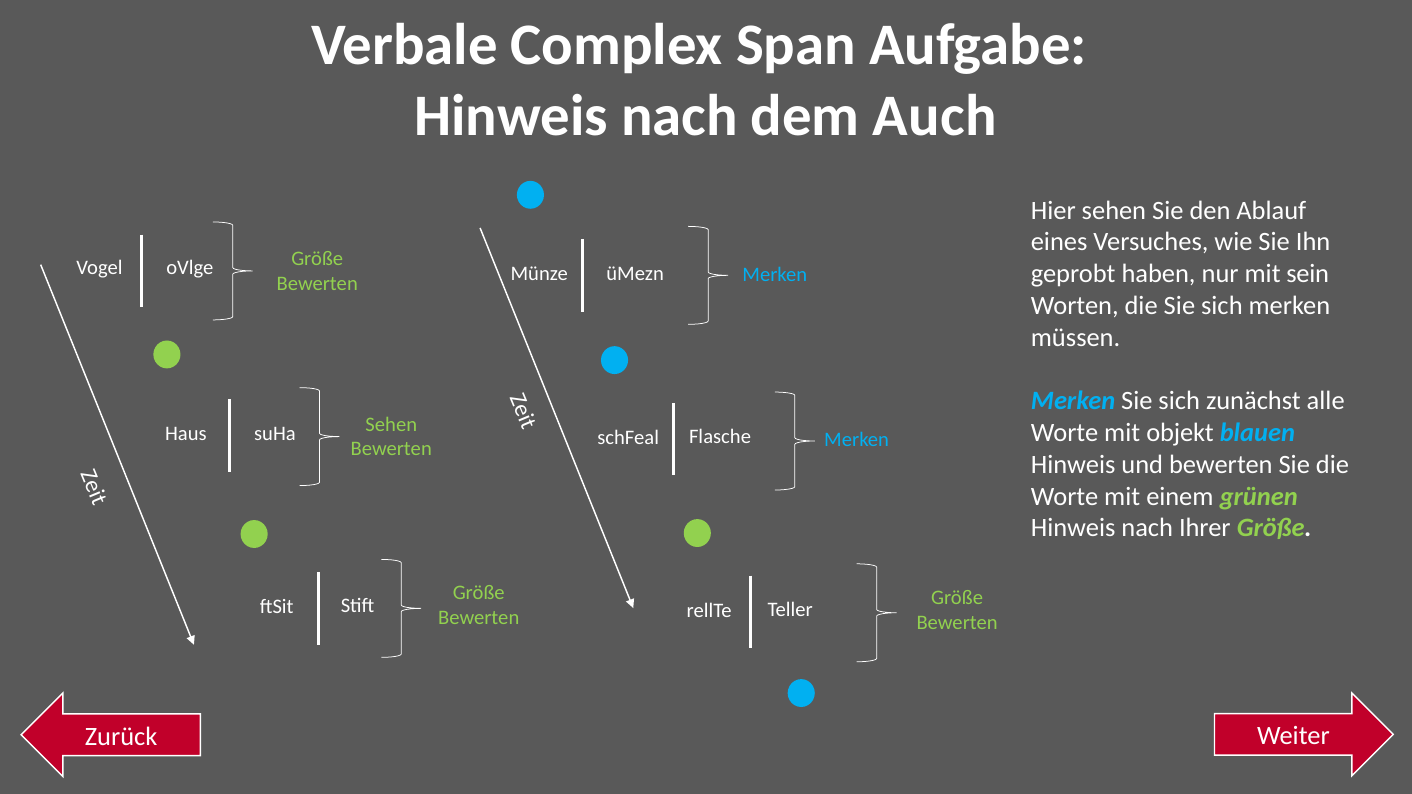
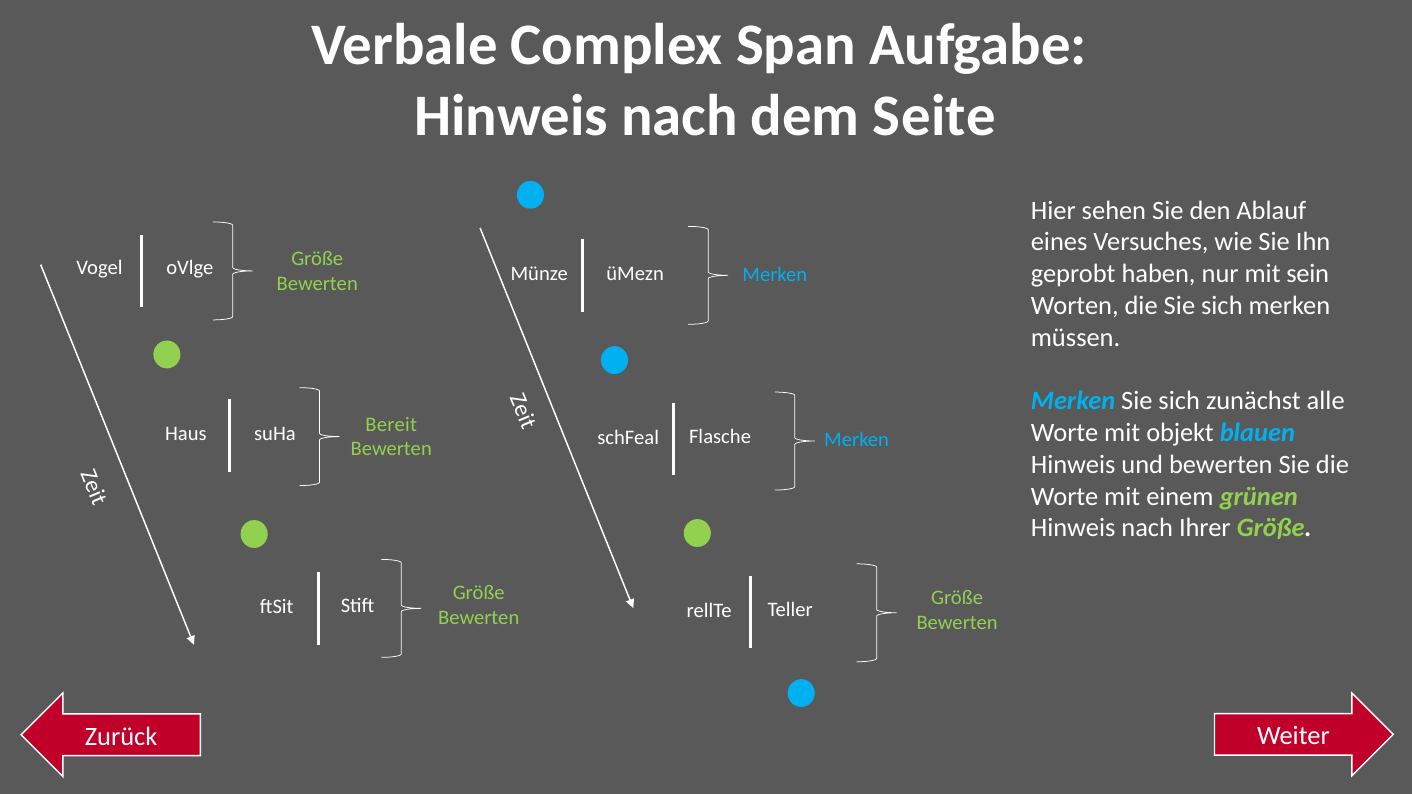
Auch: Auch -> Seite (935, 116)
Sehen: Sehen -> Bereit (391, 424)
